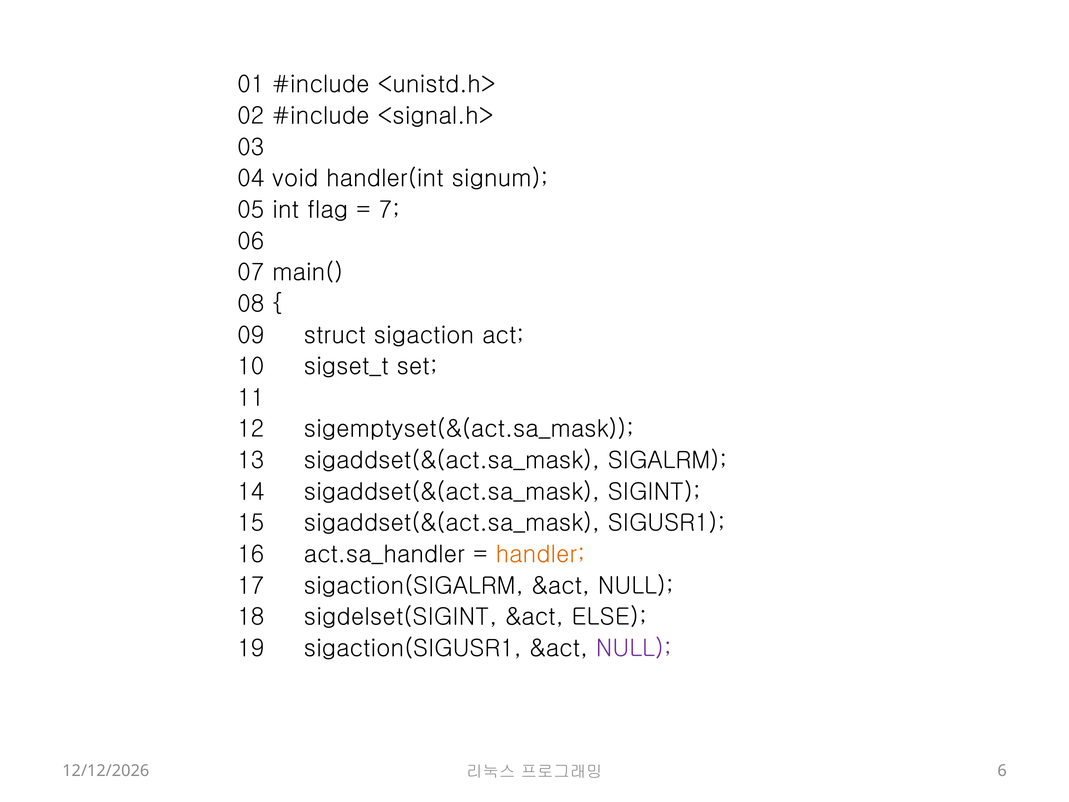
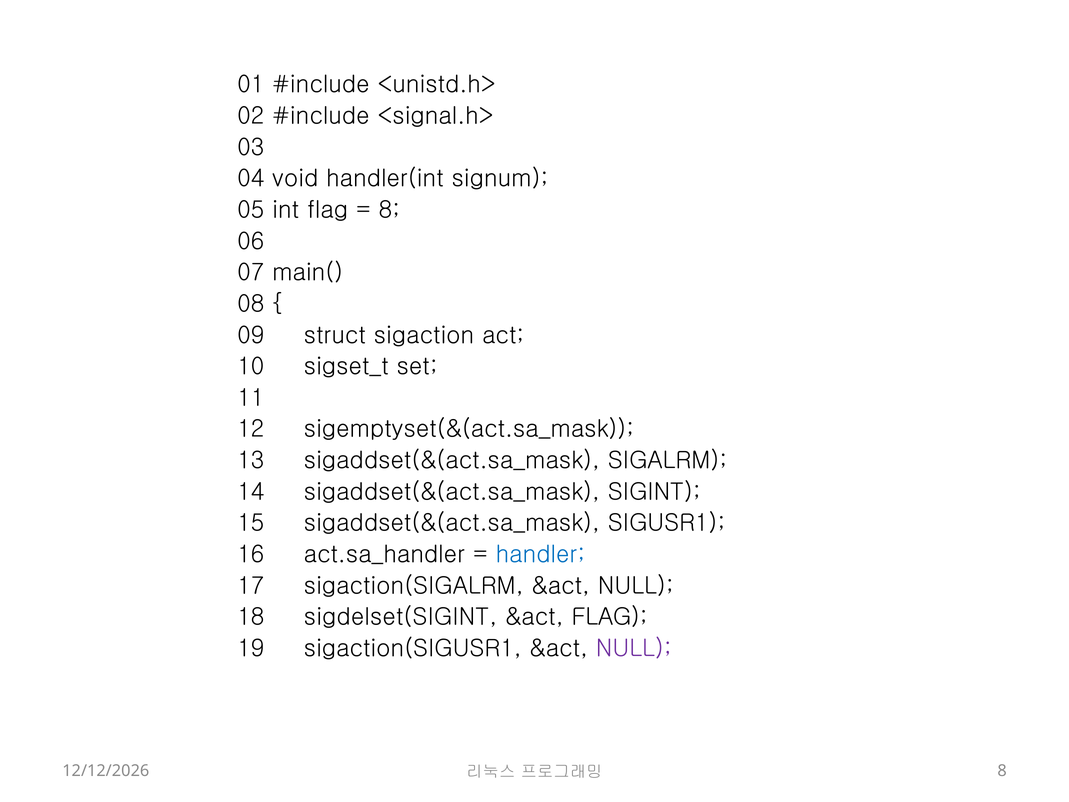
7: 7 -> 8 (389, 210)
handler colour: orange -> blue (540, 554)
&act ELSE: ELSE -> FLAG (609, 617)
6: 6 -> 8 (1002, 771)
